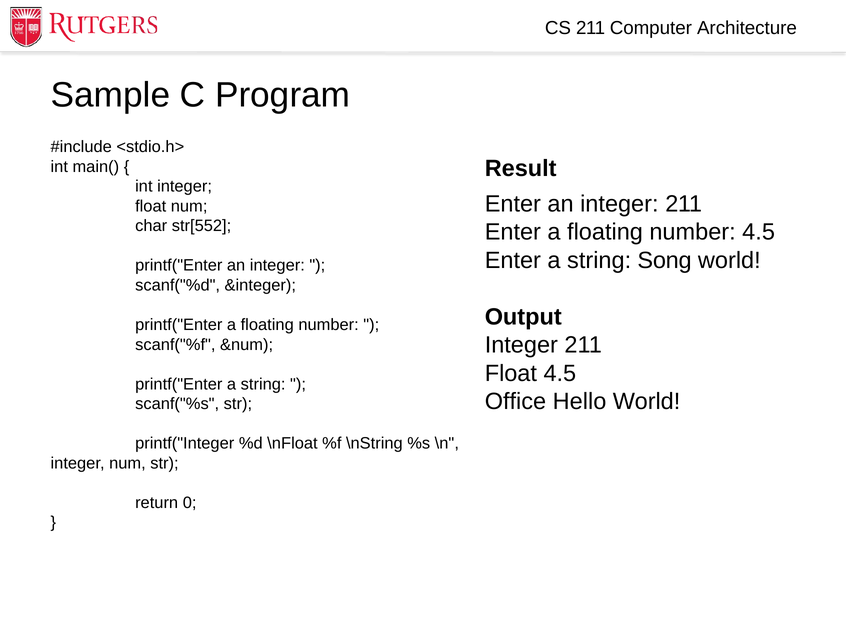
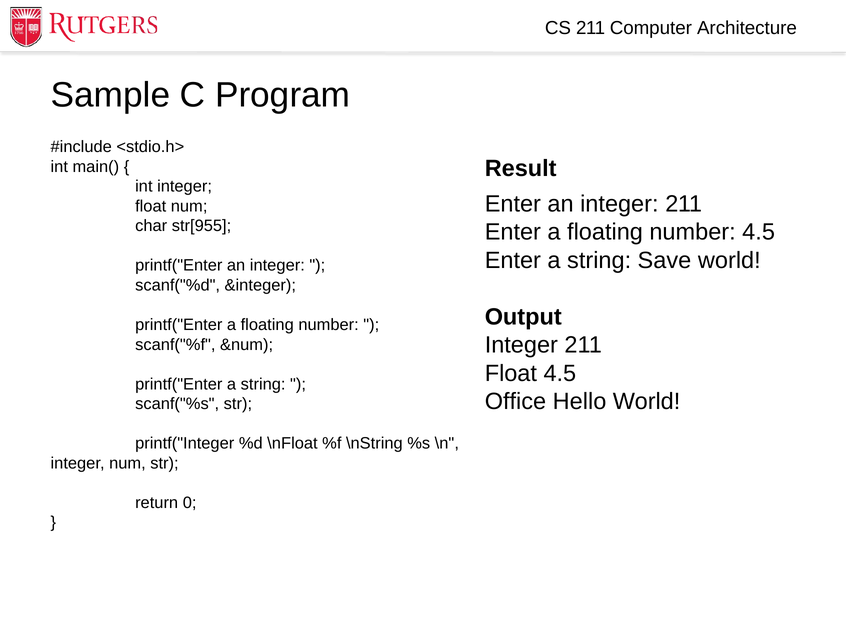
str[552: str[552 -> str[955 (202, 226)
Song: Song -> Save (664, 260)
